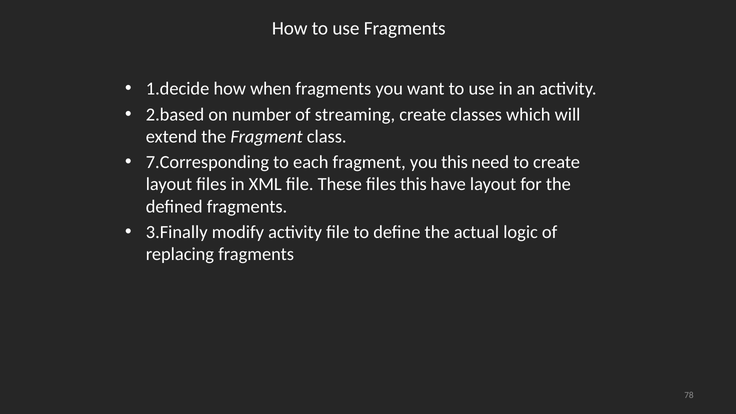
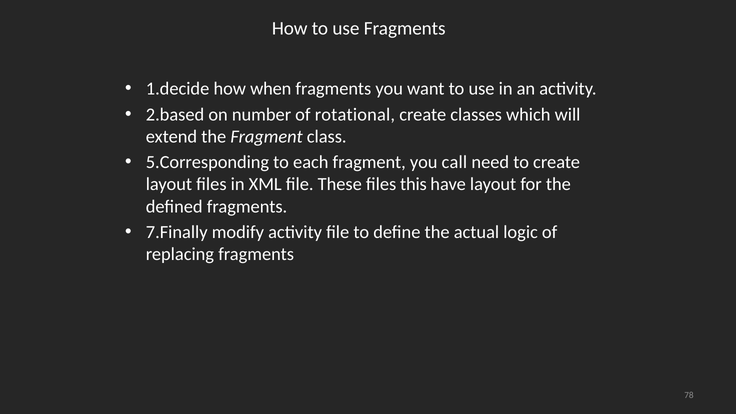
streaming: streaming -> rotational (355, 114)
7.Corresponding: 7.Corresponding -> 5.Corresponding (207, 162)
you this: this -> call (454, 162)
3.Finally: 3.Finally -> 7.Finally (177, 232)
